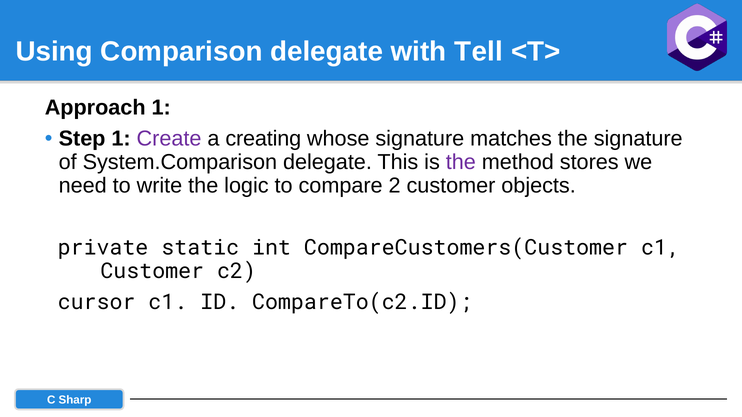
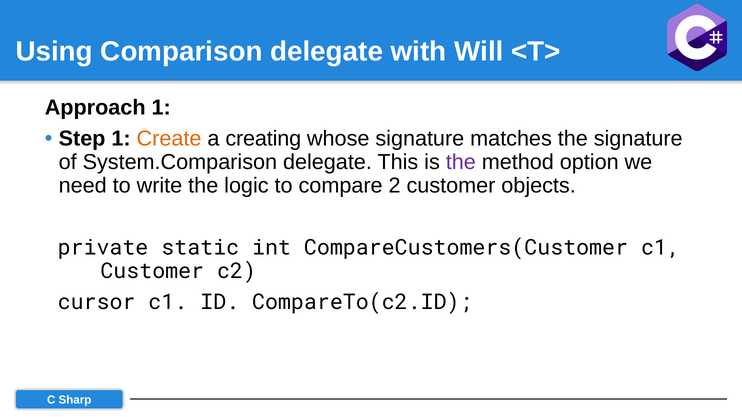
Tell: Tell -> Will (479, 52)
Create colour: purple -> orange (169, 139)
stores: stores -> option (589, 162)
